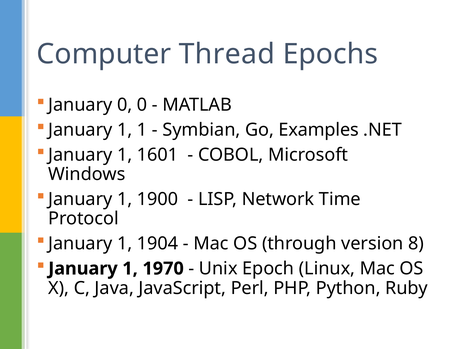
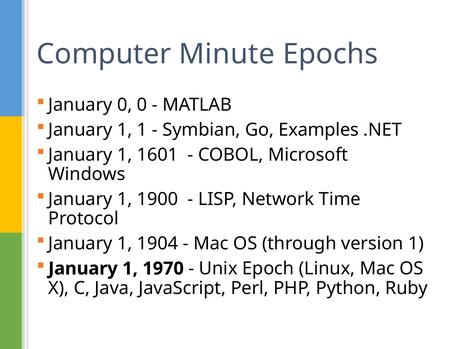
Thread: Thread -> Minute (227, 54)
version 8: 8 -> 1 (416, 243)
